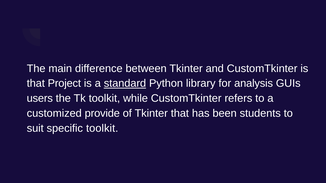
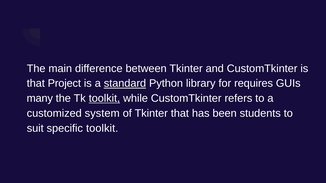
analysis: analysis -> requires (254, 84)
users: users -> many (40, 99)
toolkit underline: none -> present (104, 99)
provide: provide -> system (102, 114)
